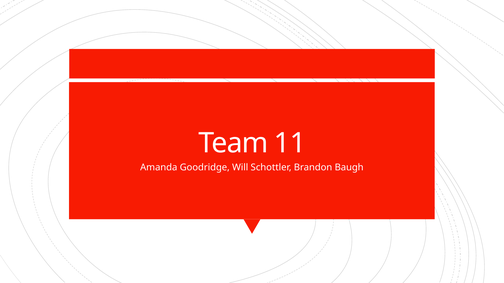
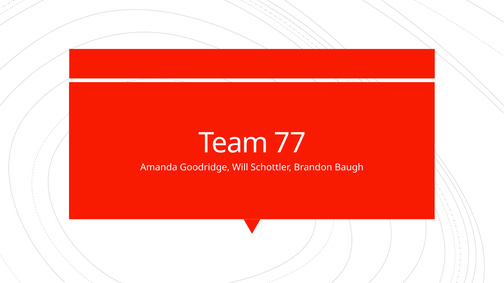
11: 11 -> 77 (290, 143)
